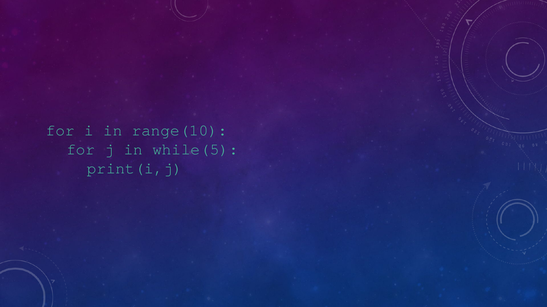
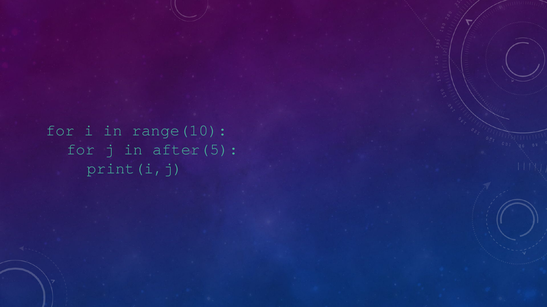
while(5: while(5 -> after(5 (195, 150)
